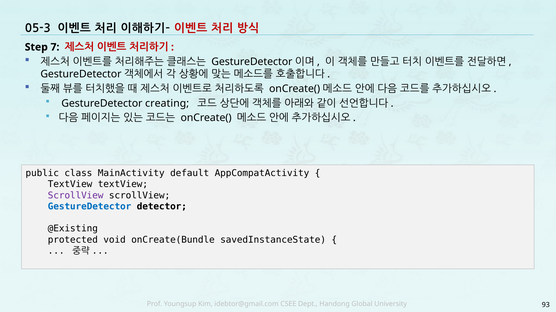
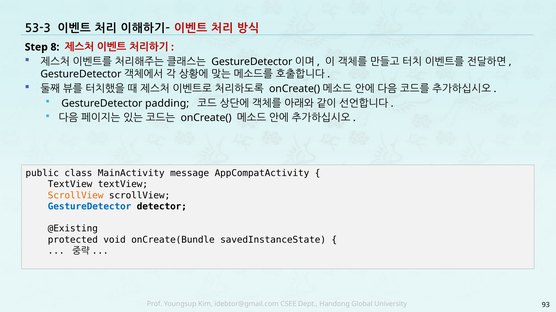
05-3: 05-3 -> 53-3 (38, 29)
7: 7 -> 8 (55, 47)
creating: creating -> padding (167, 103)
default: default -> message (190, 174)
ScrollView colour: purple -> orange (76, 196)
